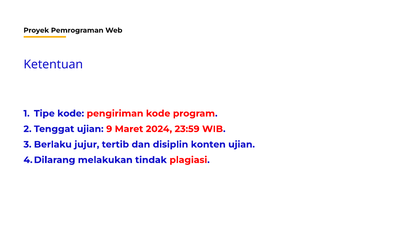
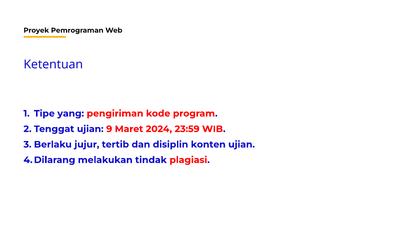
Tipe kode: kode -> yang (71, 114)
